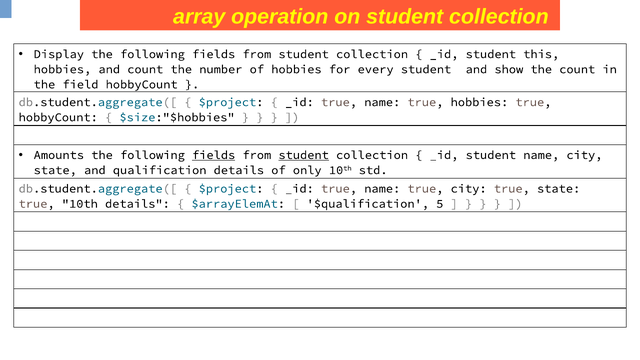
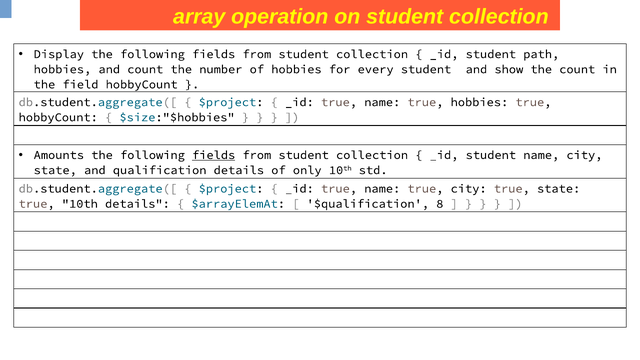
this: this -> path (541, 54)
student underline: present -> none (304, 155)
5: 5 -> 8 (440, 204)
